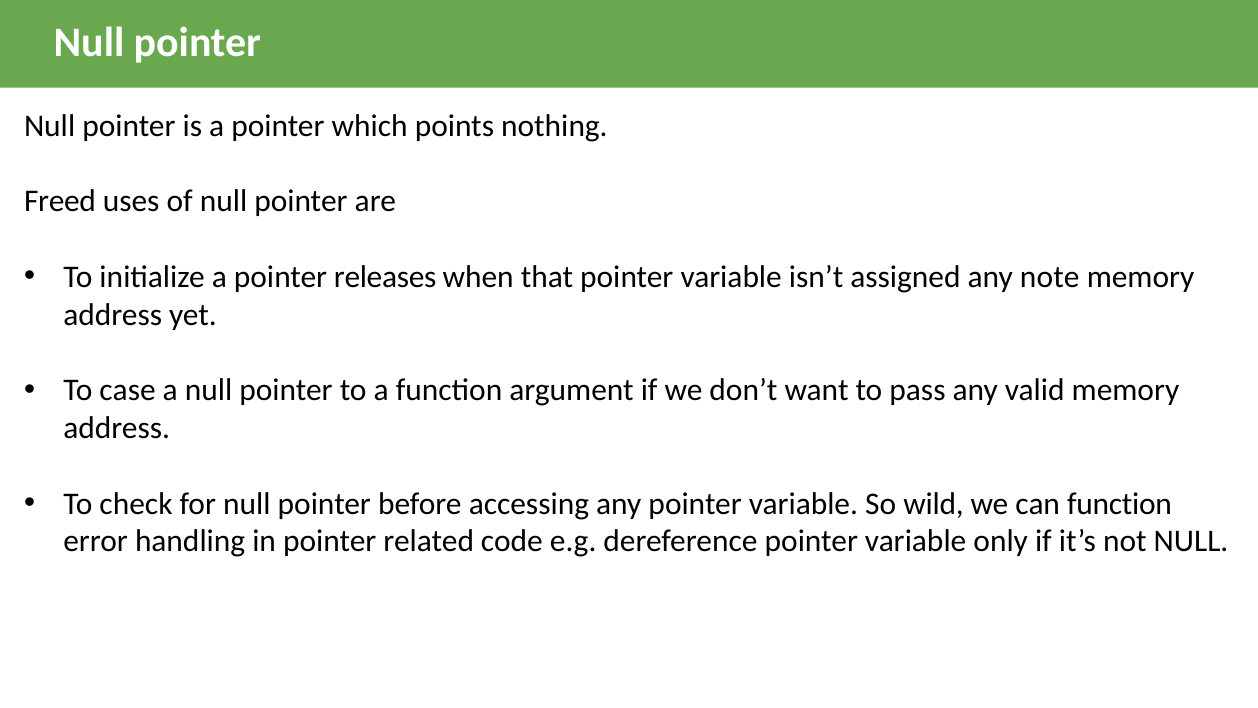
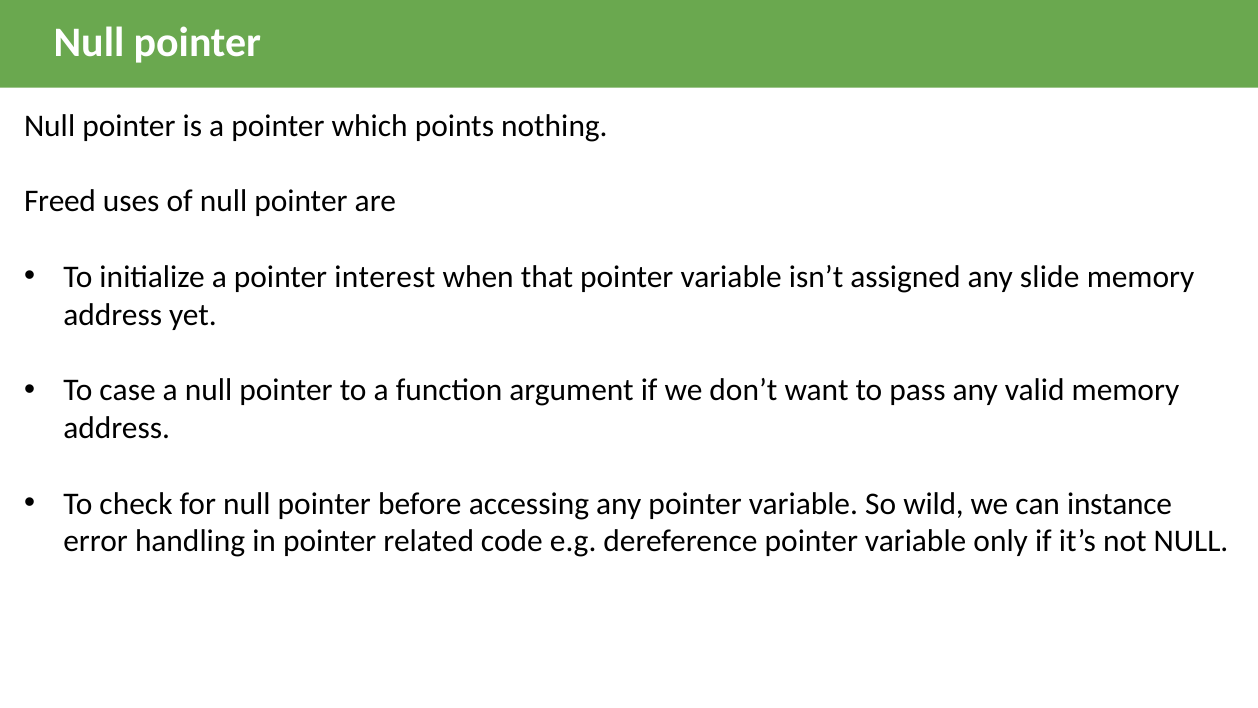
releases: releases -> interest (385, 277)
note: note -> slide (1050, 277)
can function: function -> instance (1120, 503)
